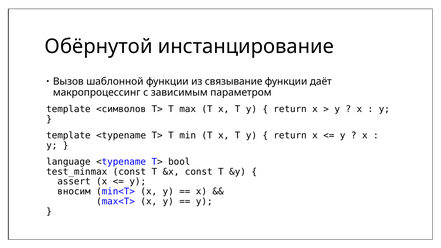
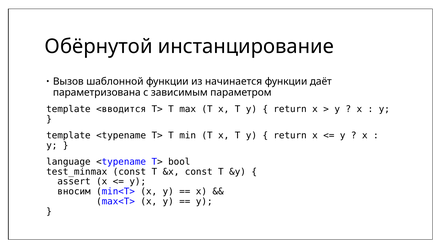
связывание: связывание -> начинается (234, 81)
макропроцессинг: макропроцессинг -> параметризована (97, 92)
<символов: <символов -> <вводится (121, 109)
